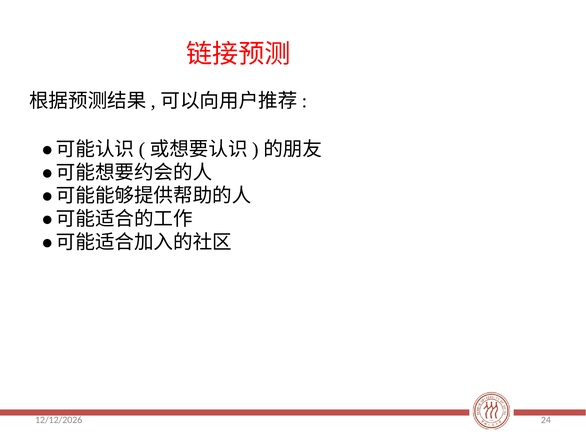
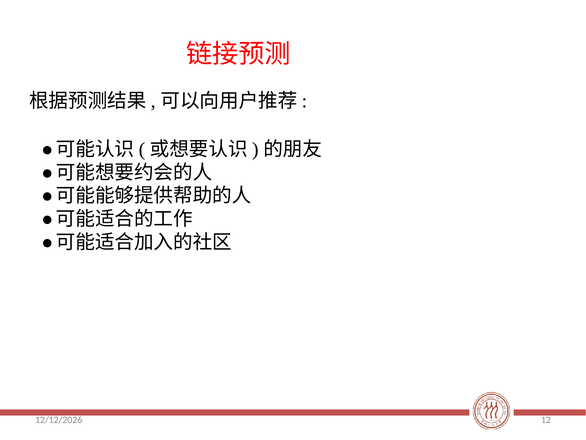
24: 24 -> 12 (546, 420)
